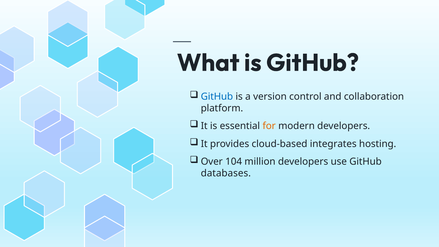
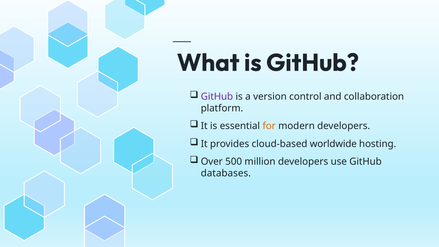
GitHub colour: blue -> purple (217, 97)
integrates: integrates -> worldwide (333, 144)
104: 104 -> 500 (234, 162)
